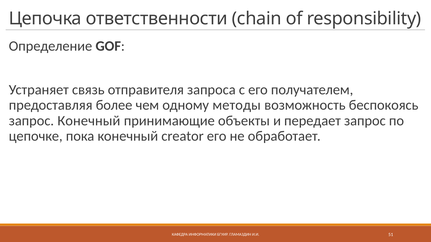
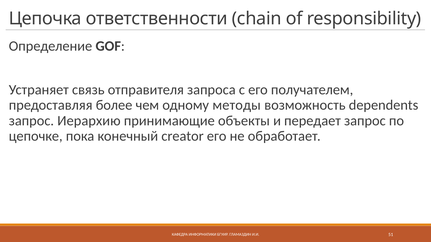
беспокоясь: беспокоясь -> dependents (384, 105)
запрос Конечный: Конечный -> Иерархию (89, 121)
